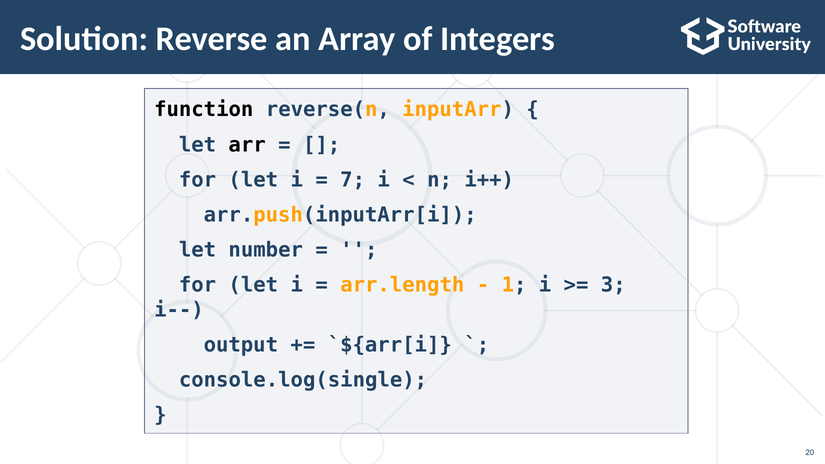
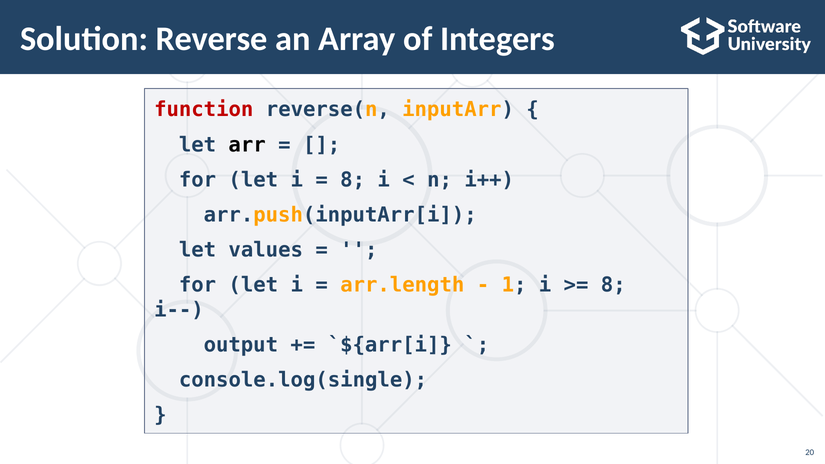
function colour: black -> red (204, 110)
7: 7 -> 8 (353, 180)
number: number -> values (266, 250)
3: 3 -> 8 (613, 285)
